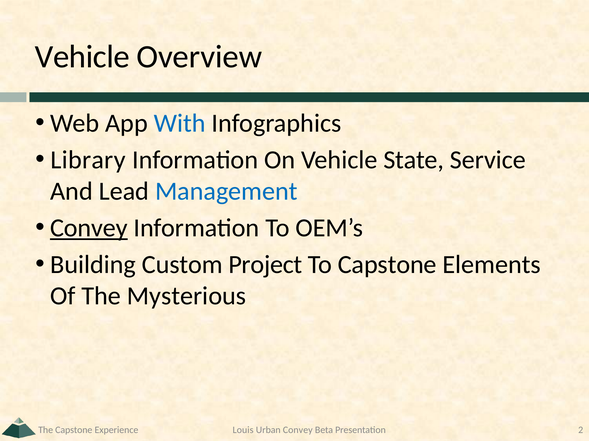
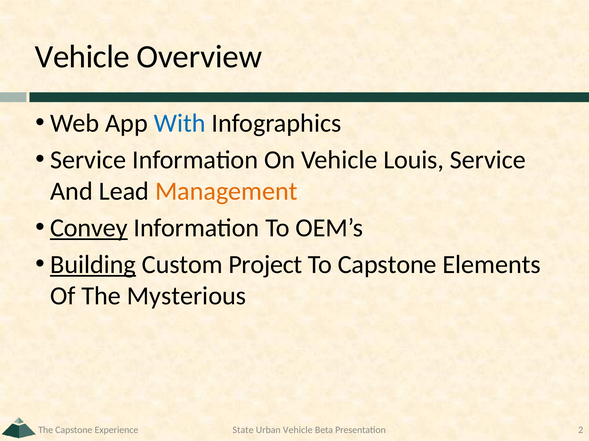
Library: Library -> Service (88, 160)
State: State -> Louis (414, 160)
Management colour: blue -> orange (226, 192)
Building underline: none -> present (93, 265)
Louis: Louis -> State (243, 431)
Urban Convey: Convey -> Vehicle (298, 431)
